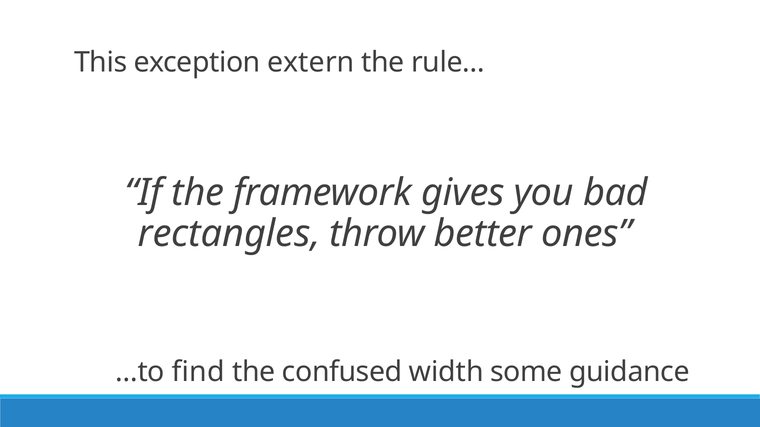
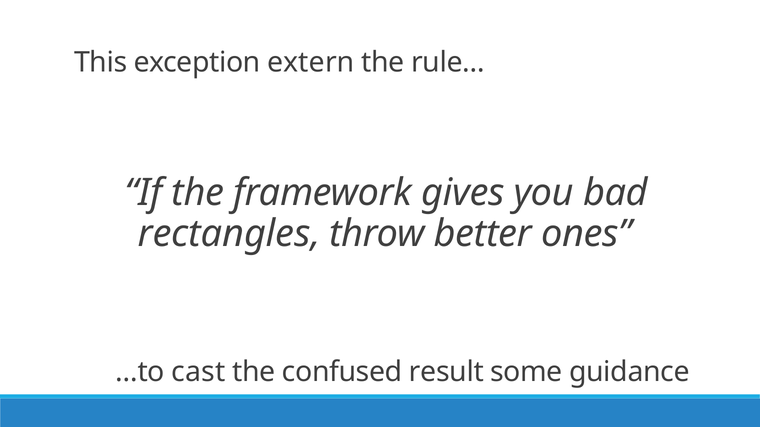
find: find -> cast (198, 372)
width: width -> result (446, 372)
